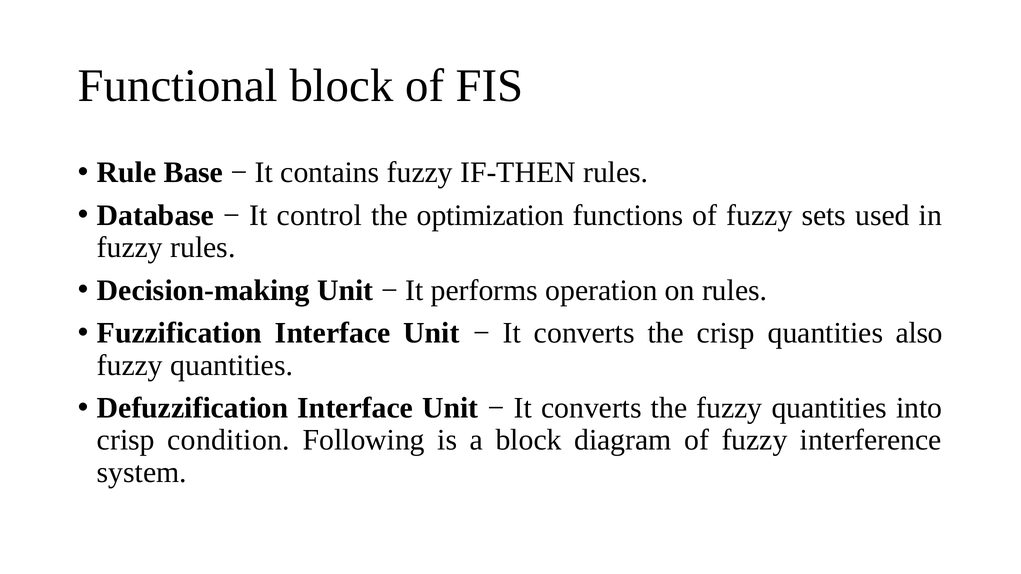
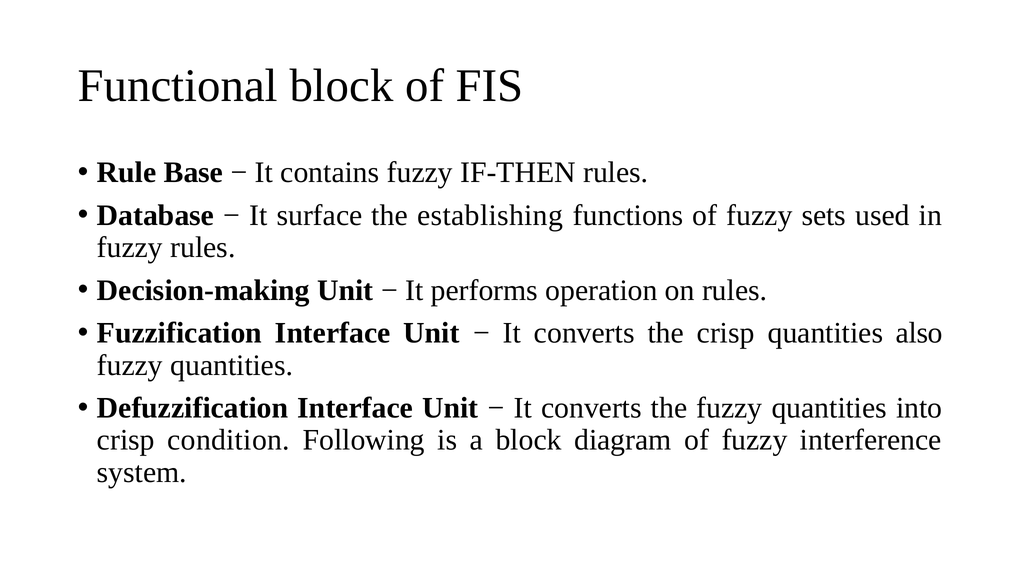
control: control -> surface (320, 215)
optimization: optimization -> establishing (490, 215)
